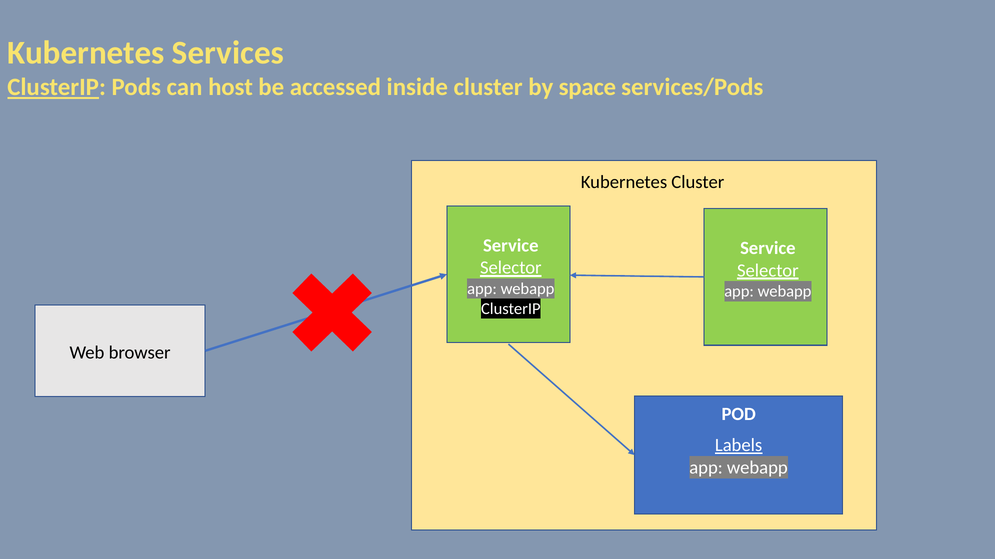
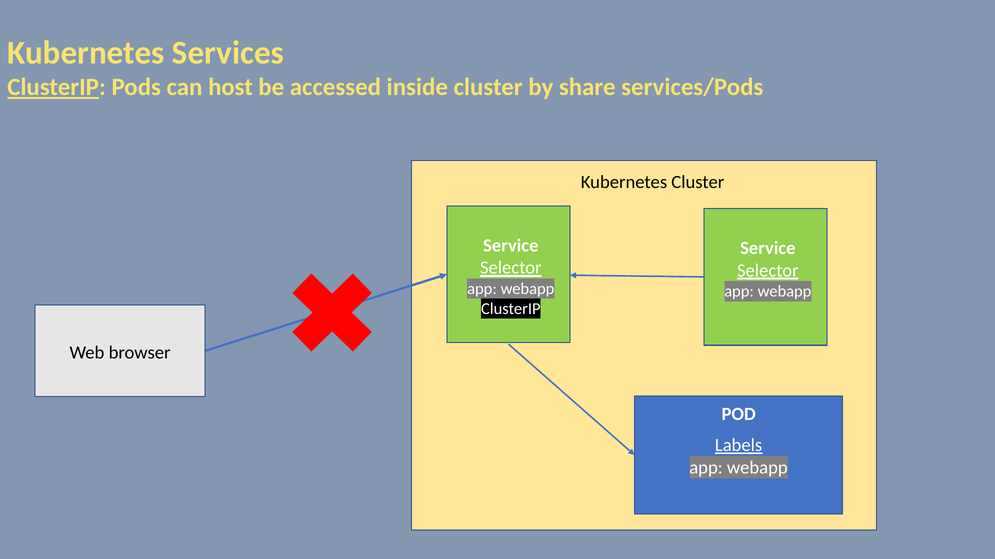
space: space -> share (587, 87)
